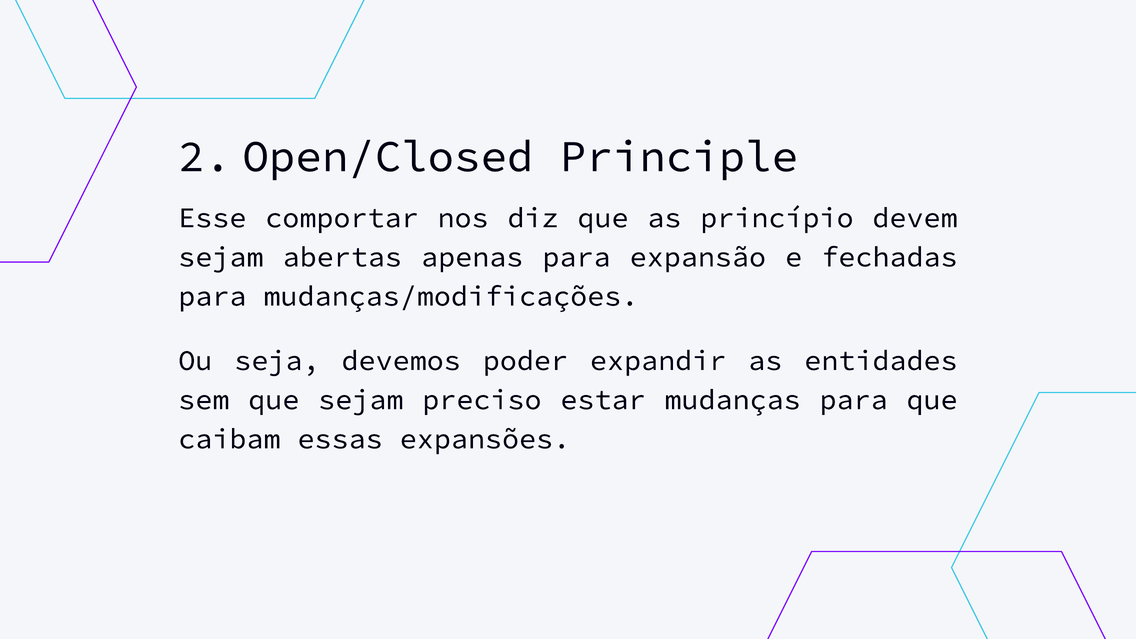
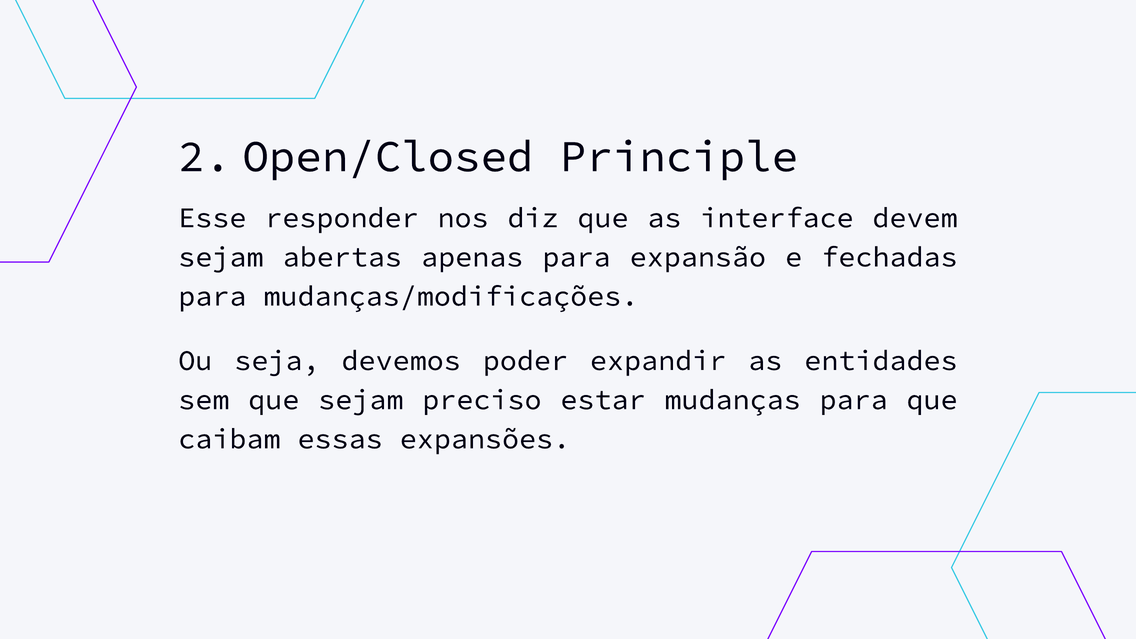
comportar: comportar -> responder (342, 218)
princípio: princípio -> interface (777, 218)
